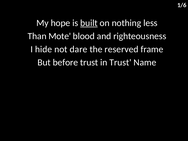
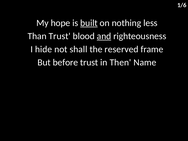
Than Mote: Mote -> Trust (60, 36)
and underline: none -> present (104, 36)
dare: dare -> shall (78, 49)
in Trust: Trust -> Then (120, 62)
